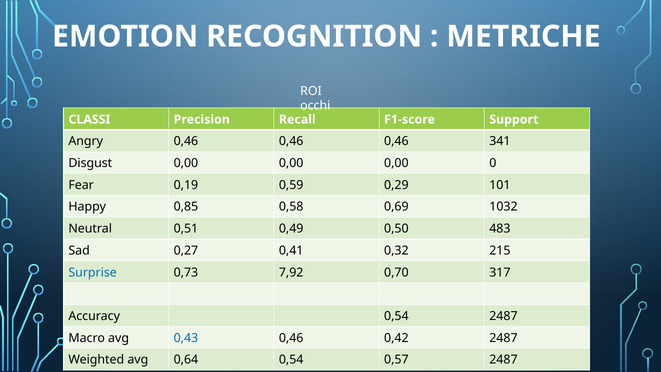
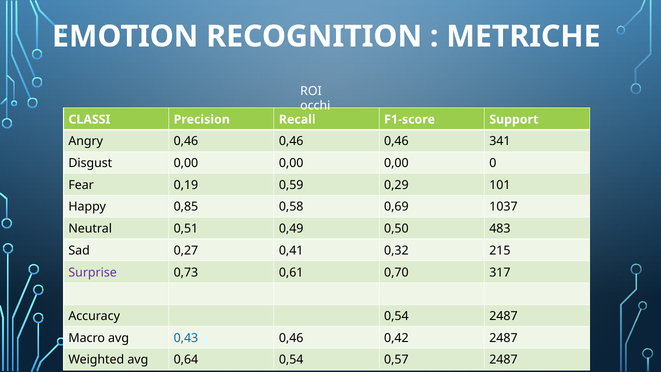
1032: 1032 -> 1037 (503, 207)
Surprise colour: blue -> purple (93, 272)
7,92: 7,92 -> 0,61 (291, 272)
